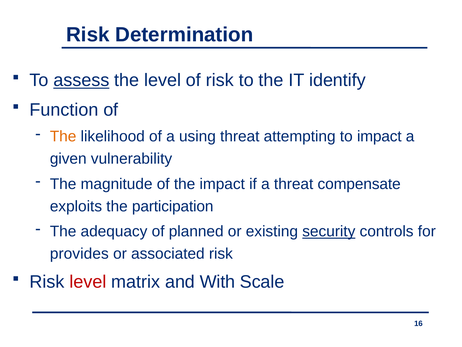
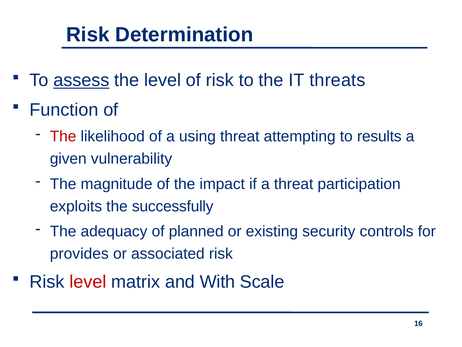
identify: identify -> threats (337, 80)
The colour: orange -> red (63, 136)
to impact: impact -> results (379, 136)
compensate: compensate -> participation (359, 184)
participation: participation -> successfully (173, 206)
security underline: present -> none (329, 231)
